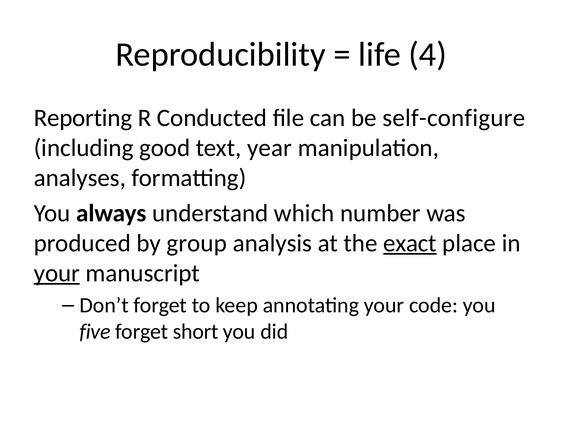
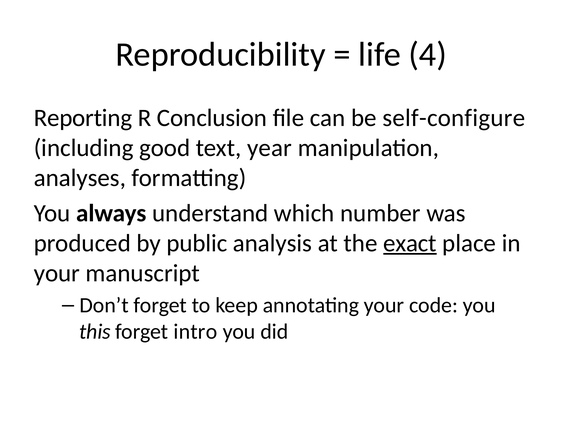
Conducted: Conducted -> Conclusion (212, 118)
group: group -> public (197, 243)
your underline: present -> none (57, 273)
five: five -> this (95, 332)
short: short -> intro (195, 332)
